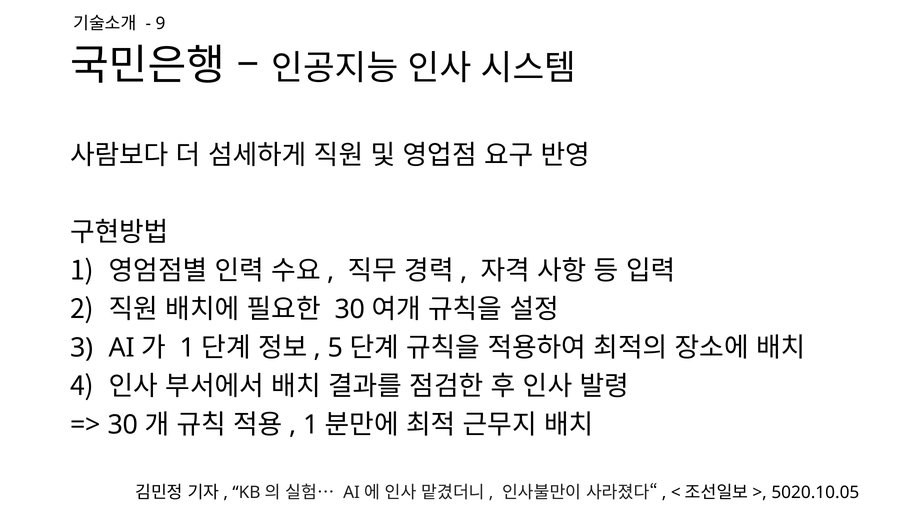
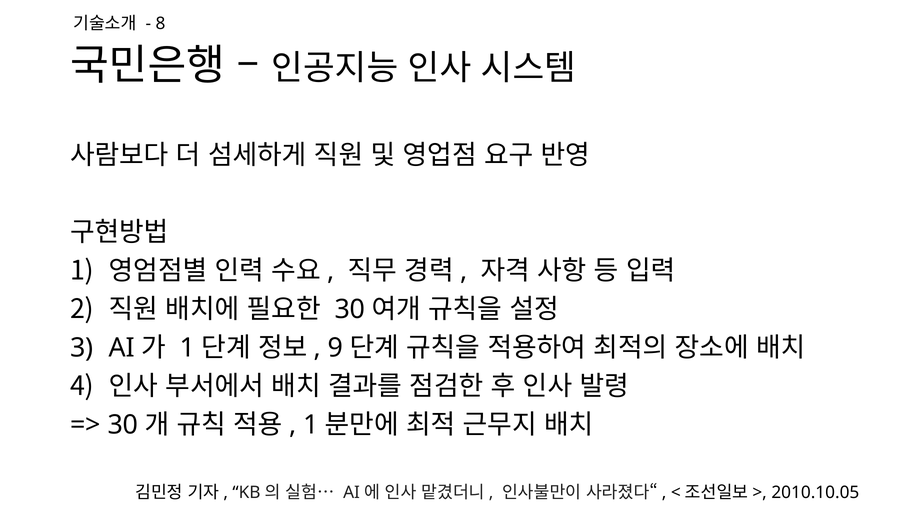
9: 9 -> 8 (161, 23)
5: 5 -> 9 (336, 348)
5020.10.05: 5020.10.05 -> 2010.10.05 (815, 492)
